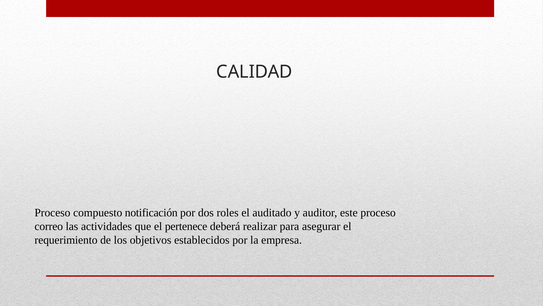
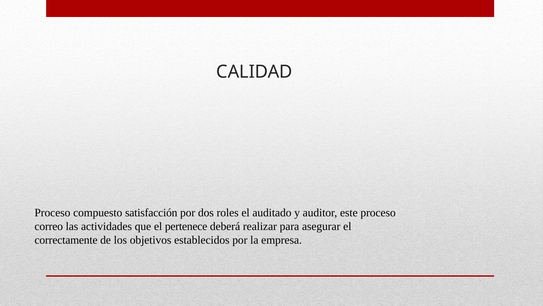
notificación: notificación -> satisfacción (151, 212)
requerimiento: requerimiento -> correctamente (66, 240)
